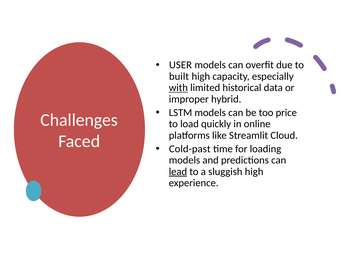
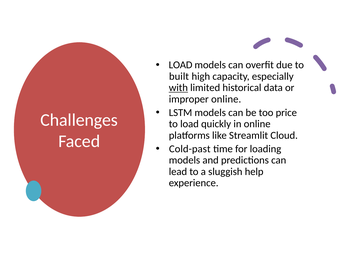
USER: USER -> LOAD (181, 65)
improper hybrid: hybrid -> online (226, 99)
lead underline: present -> none (178, 172)
sluggish high: high -> help (254, 172)
